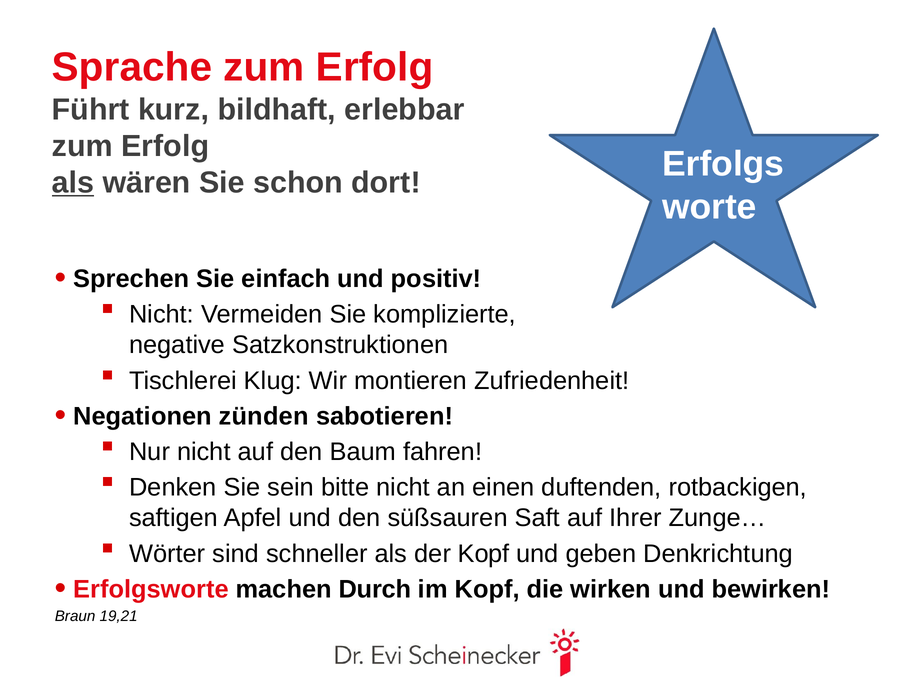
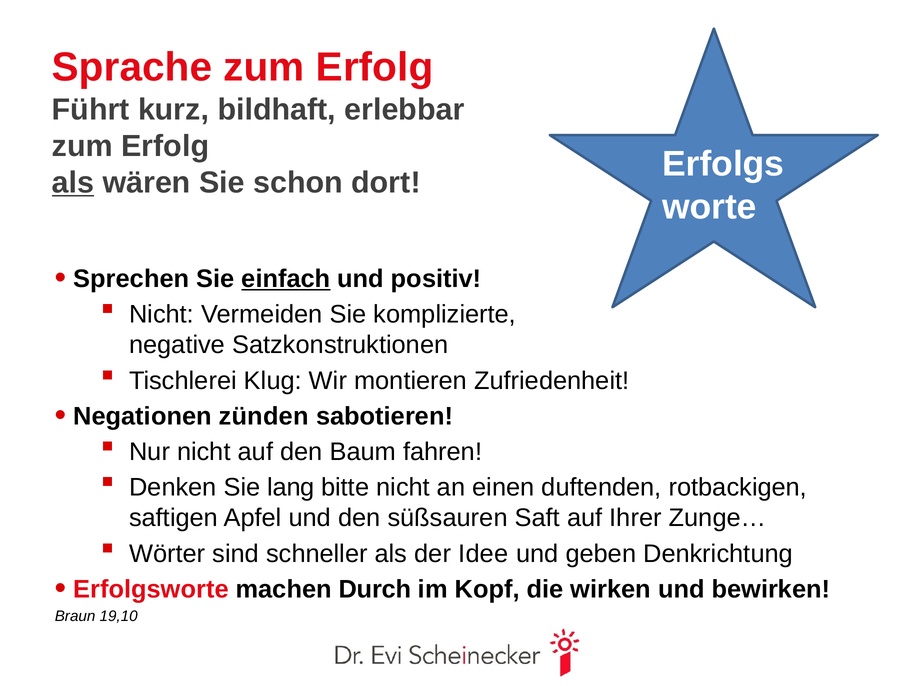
einfach underline: none -> present (286, 279)
sein: sein -> lang (291, 487)
der Kopf: Kopf -> Idee (483, 553)
19,21: 19,21 -> 19,10 (119, 616)
